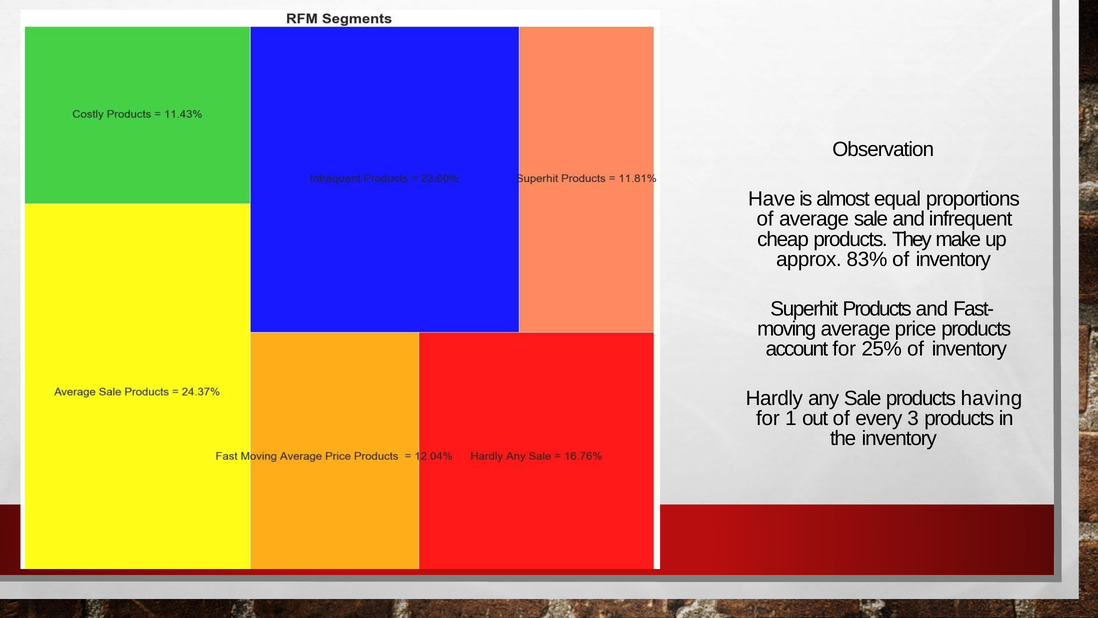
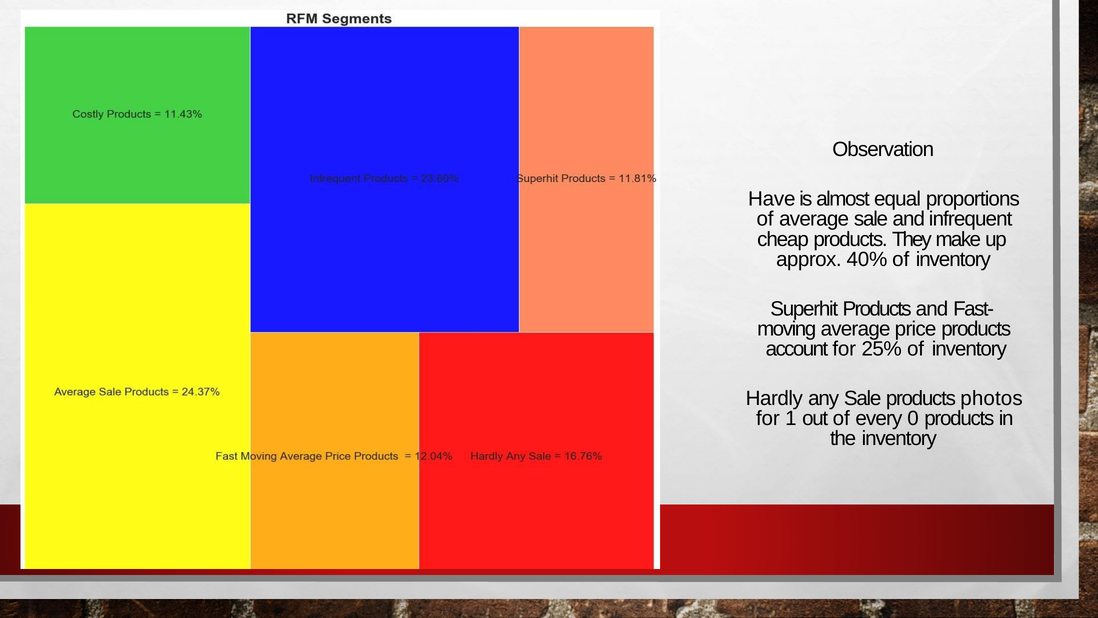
83%: 83% -> 40% (867, 259)
having: having -> photos (992, 398)
3: 3 -> 0 (913, 418)
